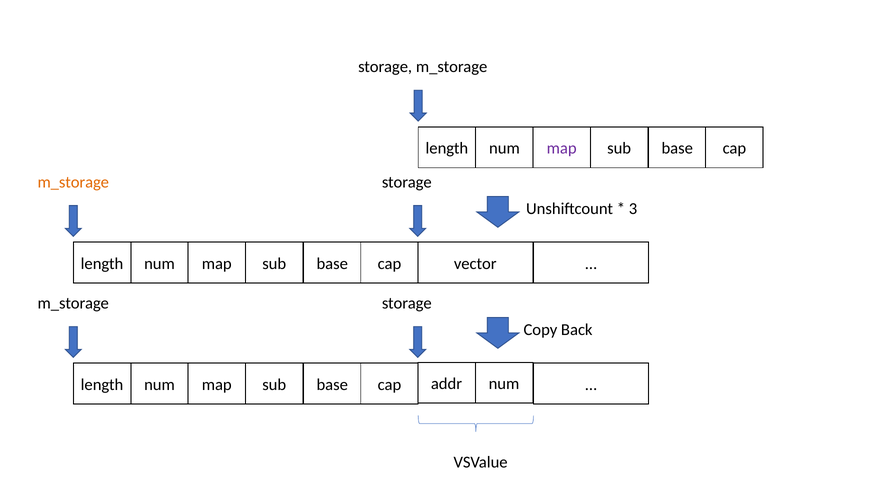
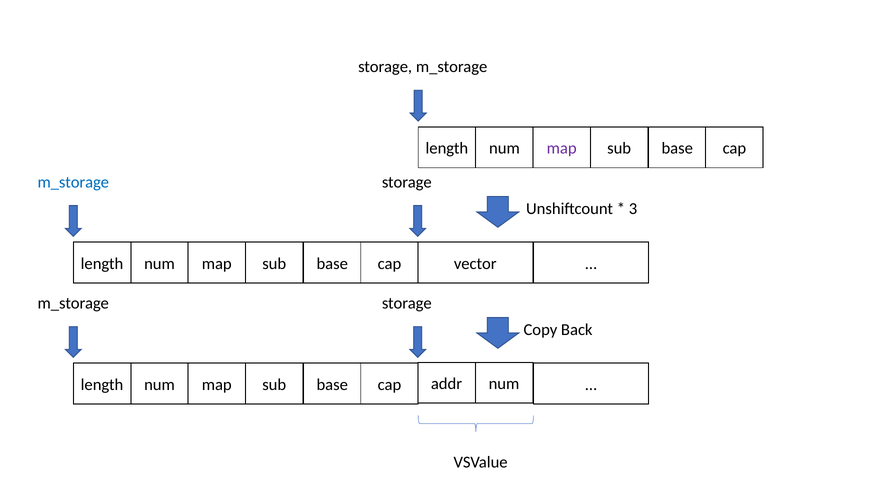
m_storage colour: orange -> blue (73, 182)
